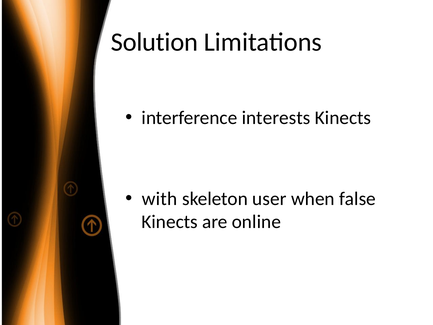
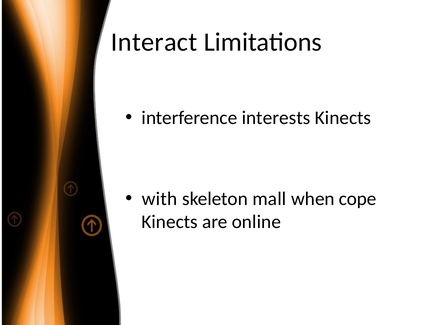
Solution: Solution -> Interact (154, 42)
user: user -> mall (269, 199)
false: false -> cope (358, 199)
